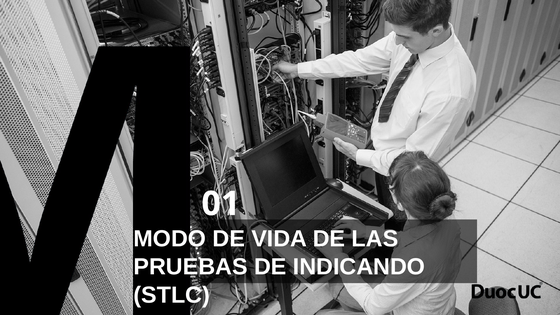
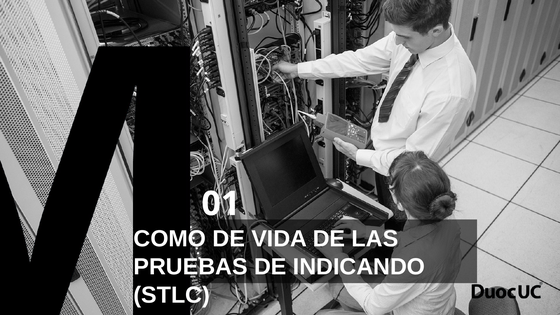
MODO: MODO -> COMO (170, 239)
